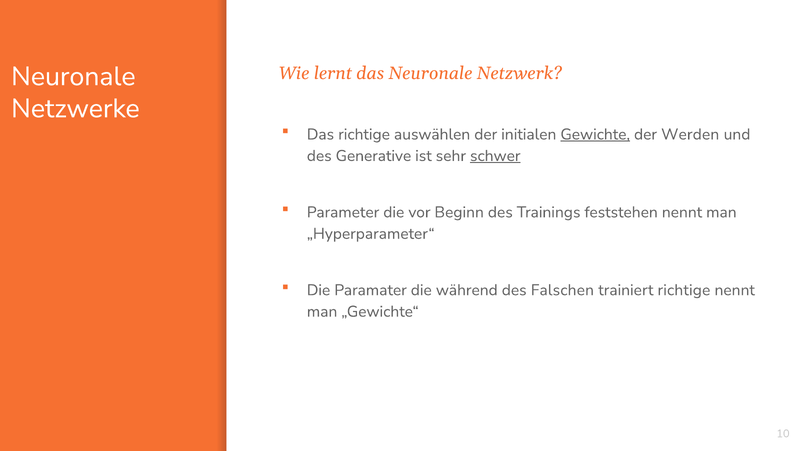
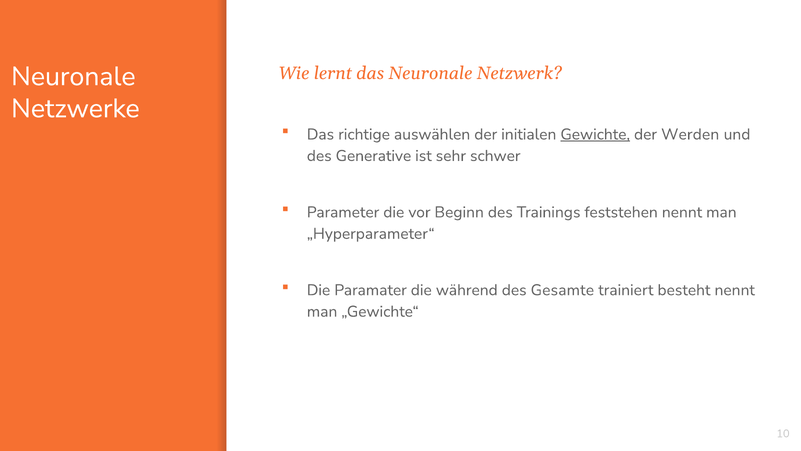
schwer underline: present -> none (495, 156)
Falschen: Falschen -> Gesamte (562, 290)
trainiert richtige: richtige -> besteht (684, 290)
